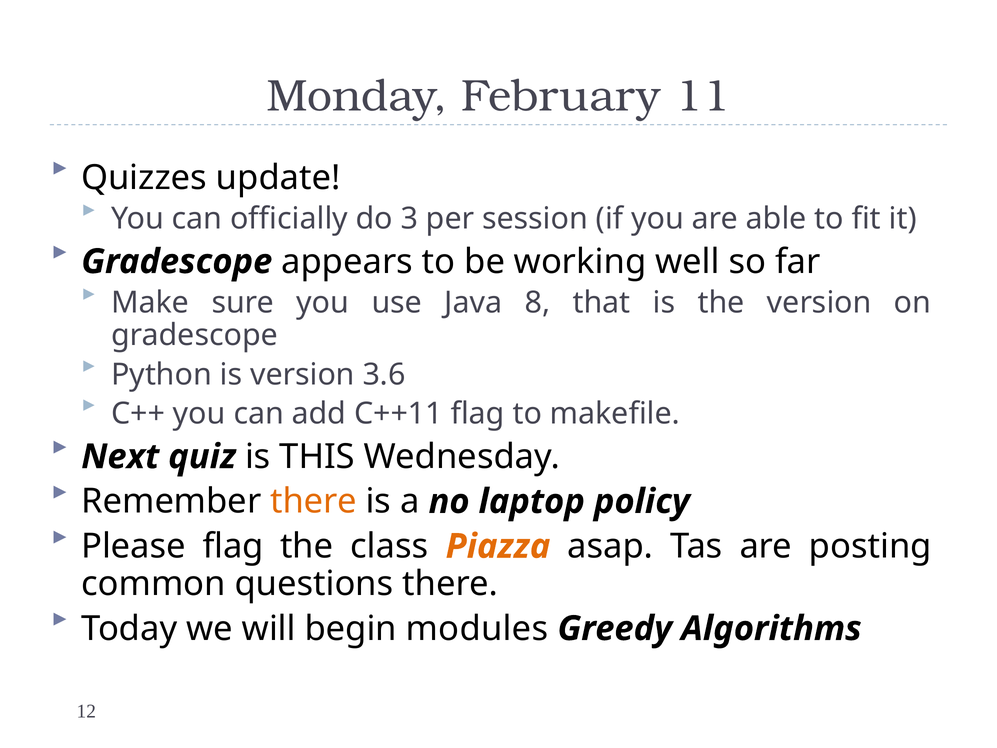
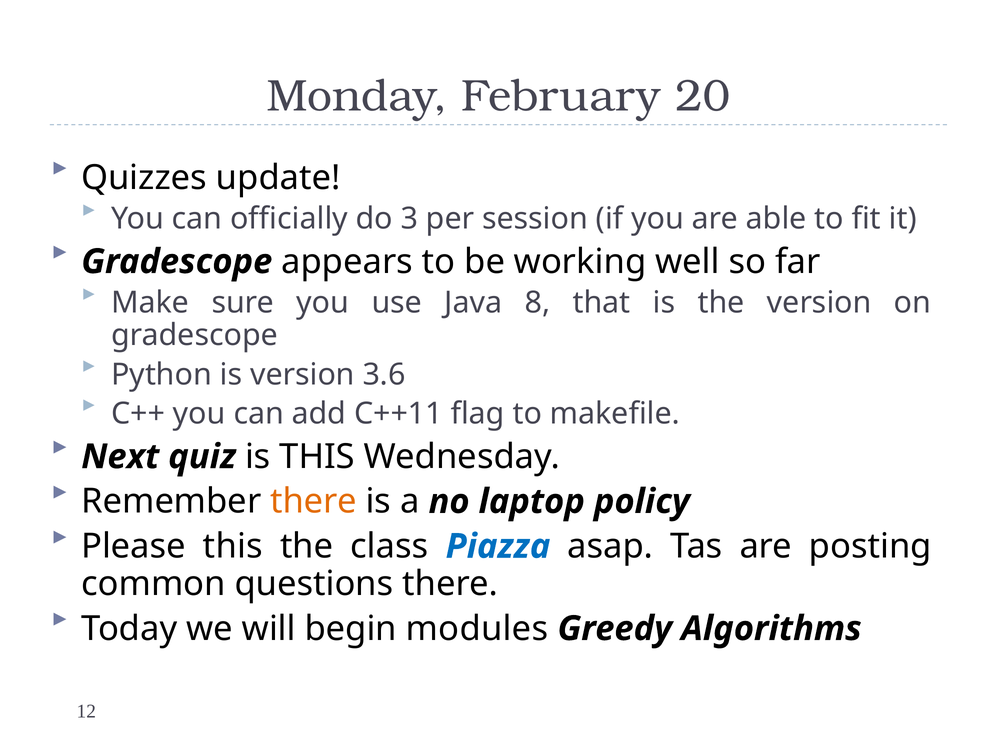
11: 11 -> 20 (703, 96)
Please flag: flag -> this (233, 546)
Piazza colour: orange -> blue (498, 546)
